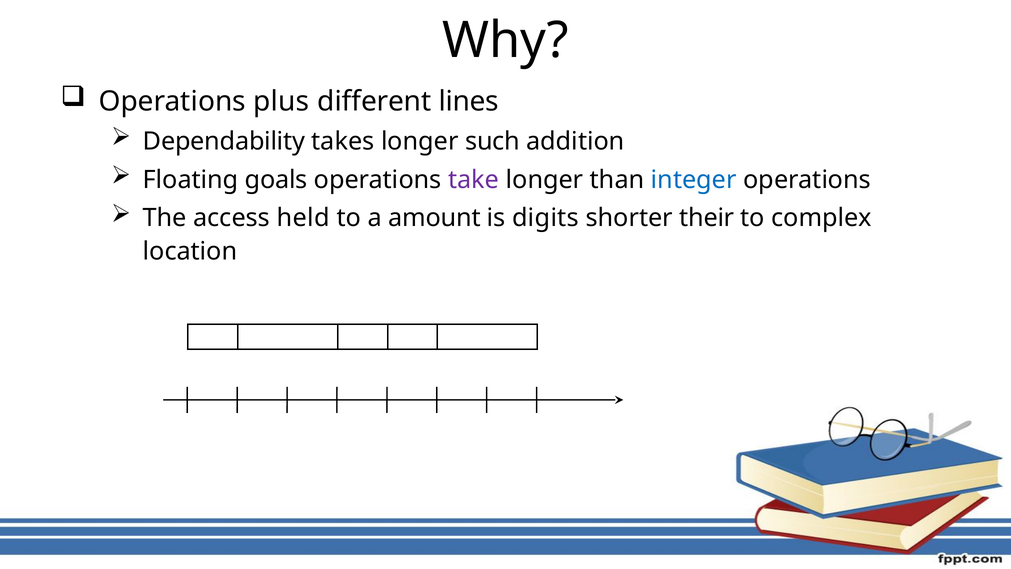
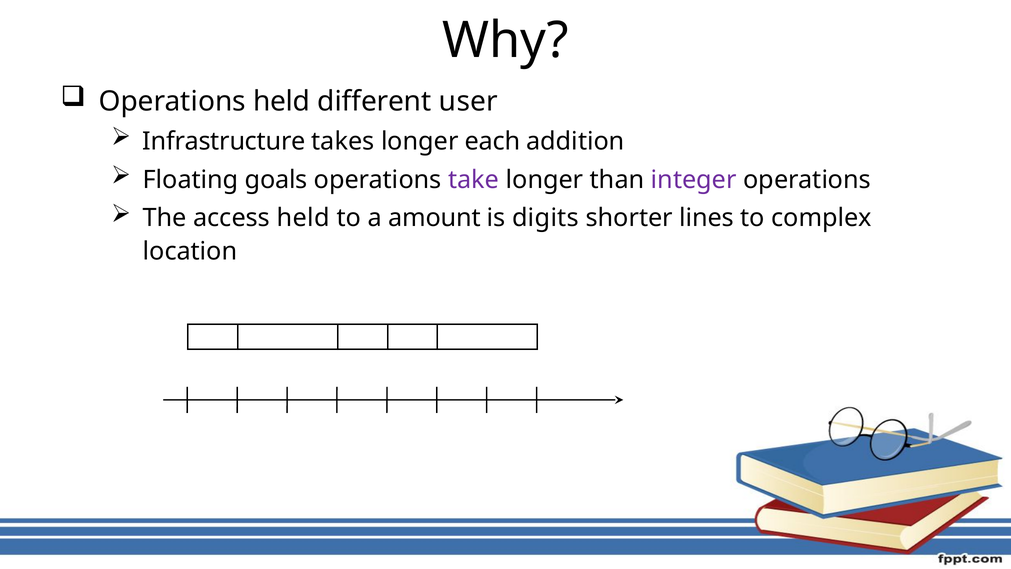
Operations plus: plus -> held (282, 101)
lines: lines -> user (468, 101)
Dependability: Dependability -> Infrastructure (224, 141)
such: such -> each (493, 141)
integer colour: blue -> purple (694, 180)
their: their -> lines (707, 218)
